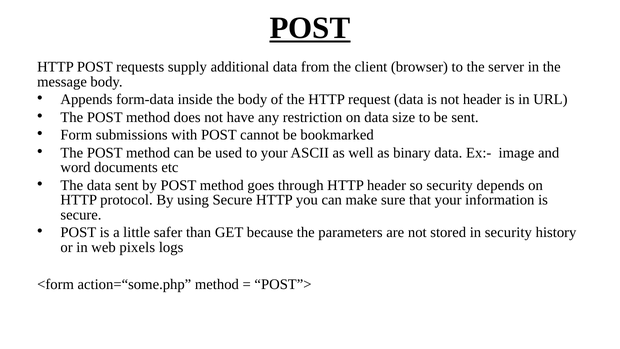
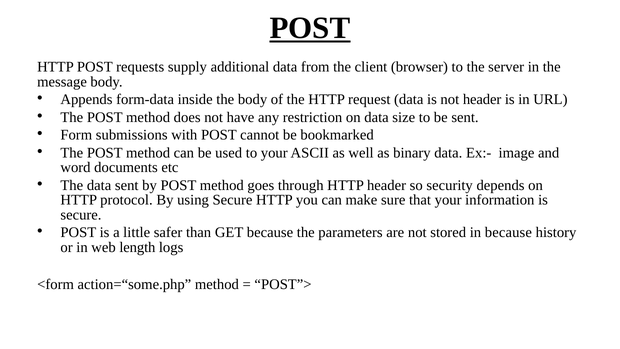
in security: security -> because (508, 232)
pixels: pixels -> length (137, 247)
